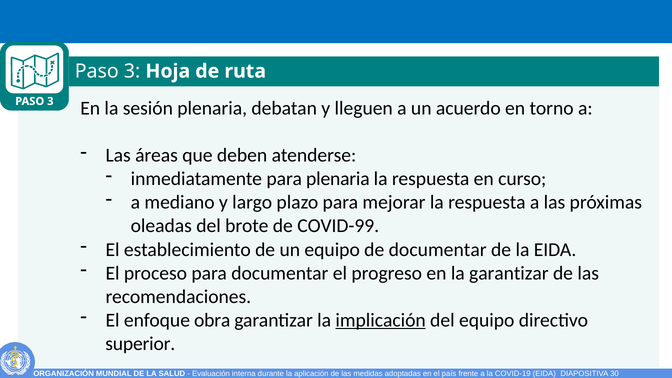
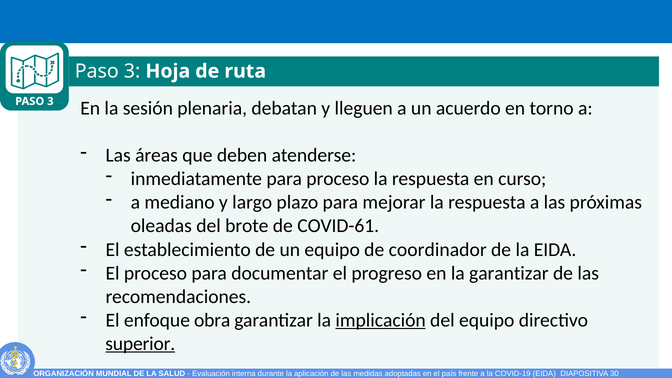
para plenaria: plenaria -> proceso (338, 179)
COVID-99: COVID-99 -> COVID-61 (338, 226)
de documentar: documentar -> coordinador (438, 250)
superior underline: none -> present (140, 344)
